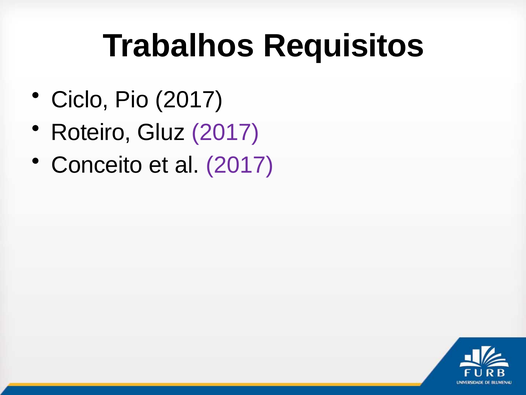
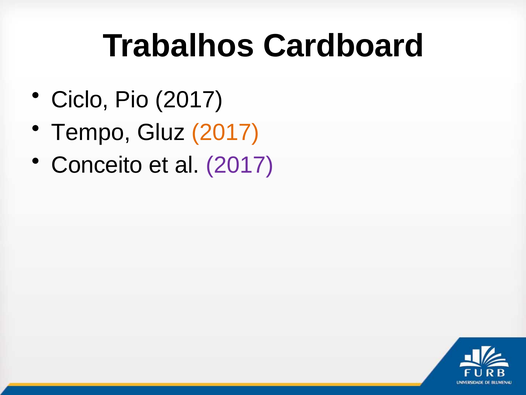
Requisitos: Requisitos -> Cardboard (344, 46)
Roteiro: Roteiro -> Tempo (91, 132)
2017 colour: purple -> orange (225, 132)
